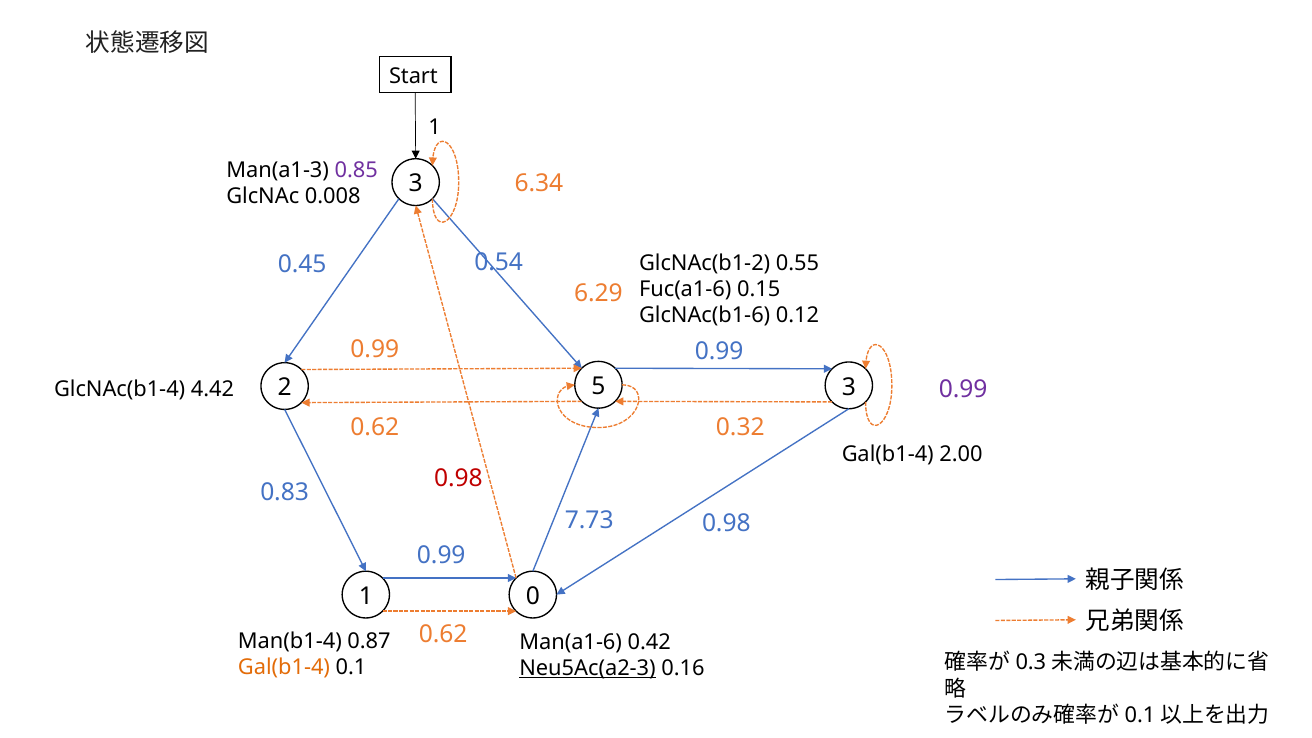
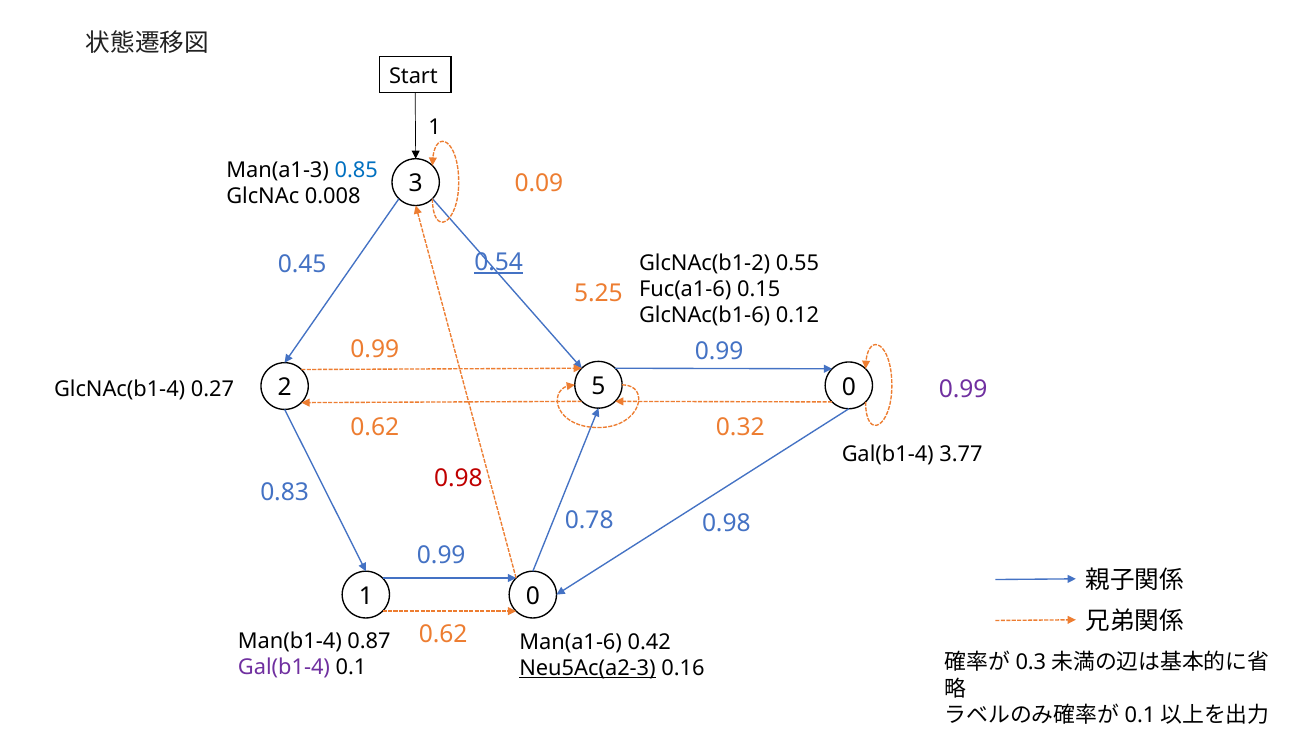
0.85 colour: purple -> blue (356, 170)
6.34: 6.34 -> 0.09 (539, 183)
0.54 underline: none -> present (499, 262)
6.29: 6.29 -> 5.25 (598, 294)
5 3: 3 -> 0 (849, 387)
4.42: 4.42 -> 0.27 (213, 389)
2.00: 2.00 -> 3.77 (961, 455)
7.73: 7.73 -> 0.78 (589, 520)
Gal(b1-4 colour: orange -> purple (284, 668)
